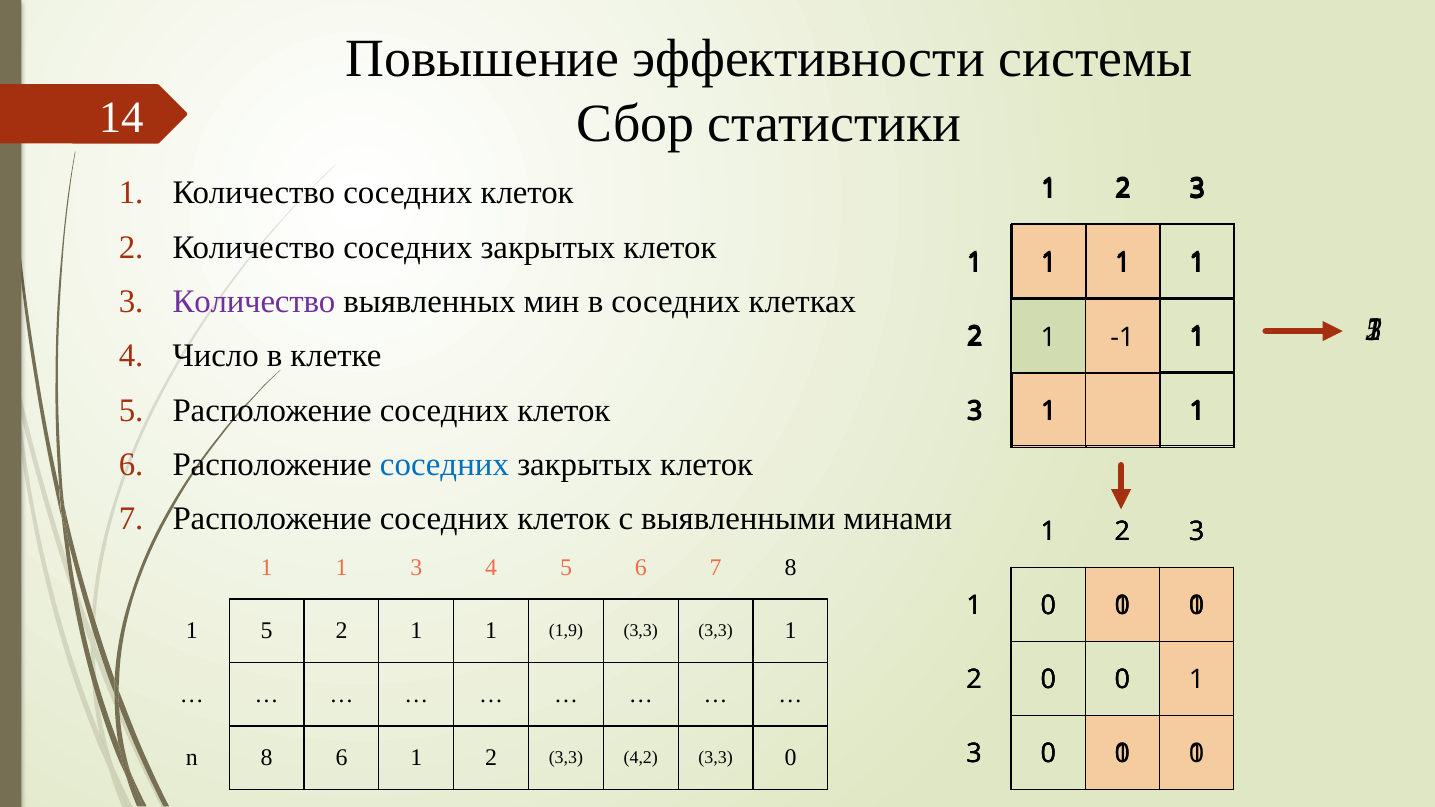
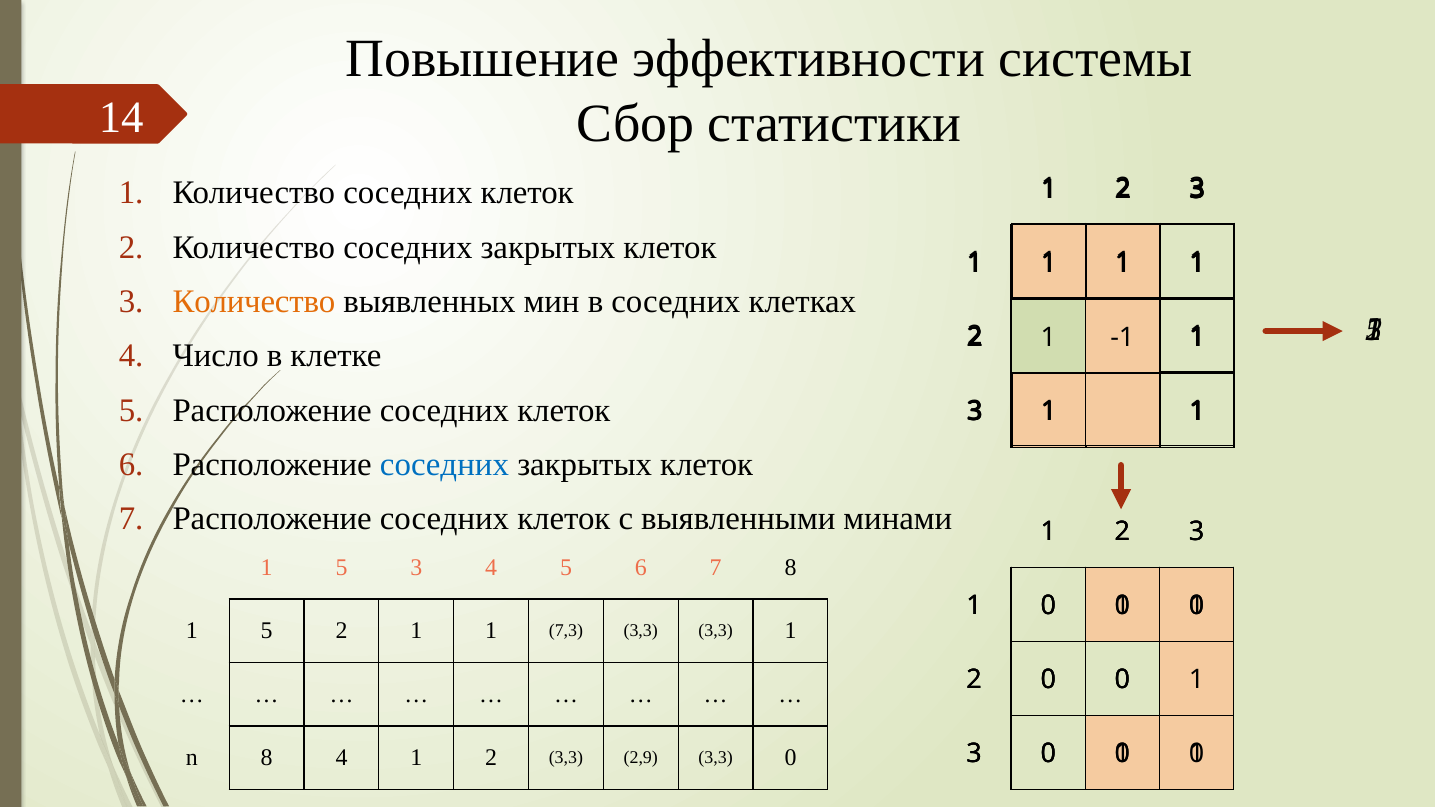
Количество colour: purple -> orange (254, 302)
1: 1 -> 5 (342, 568)
1,9: 1,9 -> 7,3 (566, 631)
8 6: 6 -> 4 (342, 758)
4,2: 4,2 -> 2,9 (641, 758)
